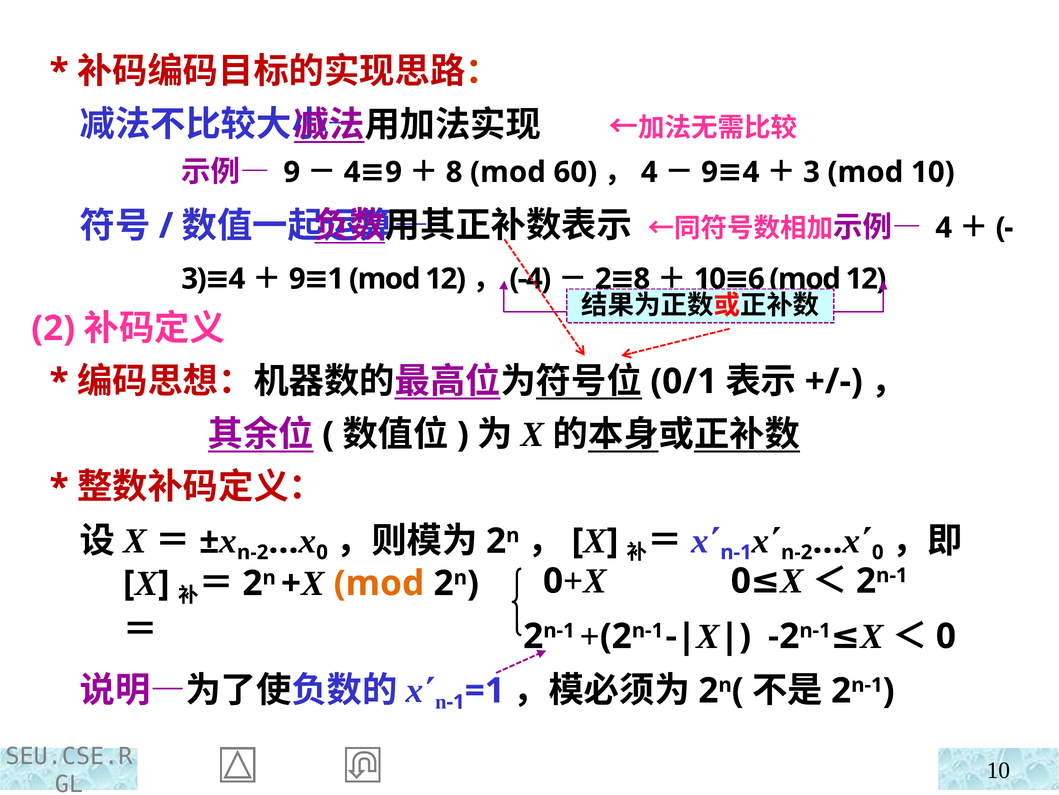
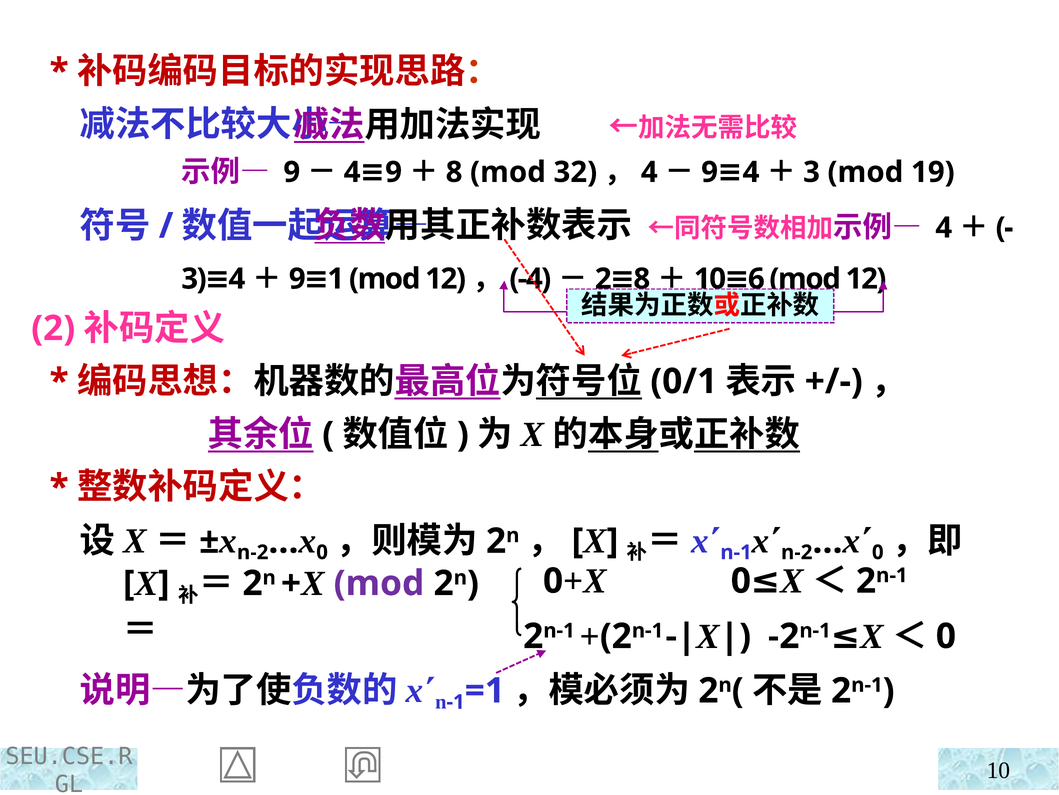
60: 60 -> 32 (575, 172)
mod 10: 10 -> 19 (933, 172)
mod colour: orange -> purple (379, 583)
